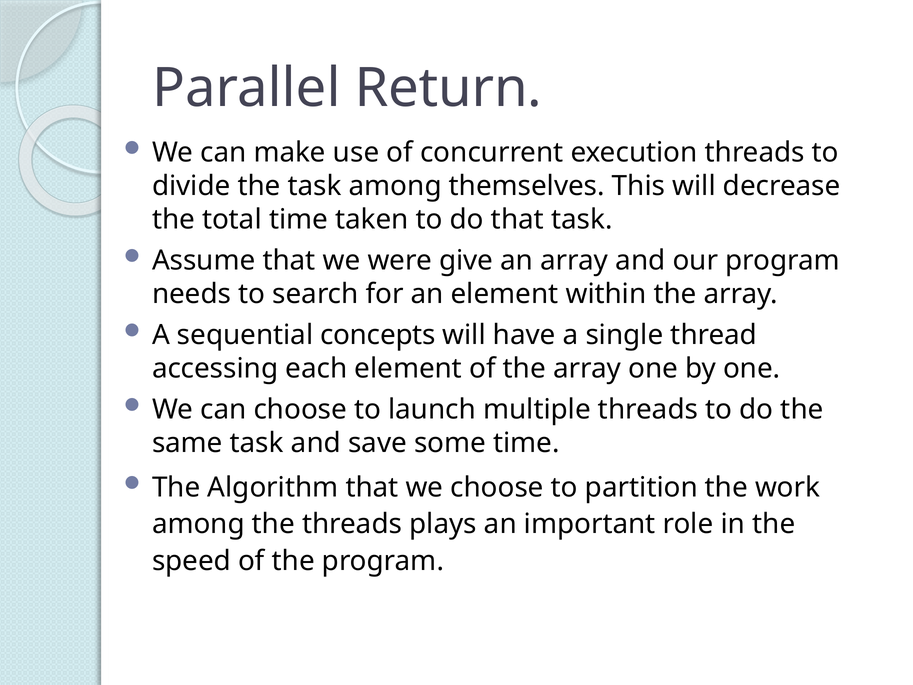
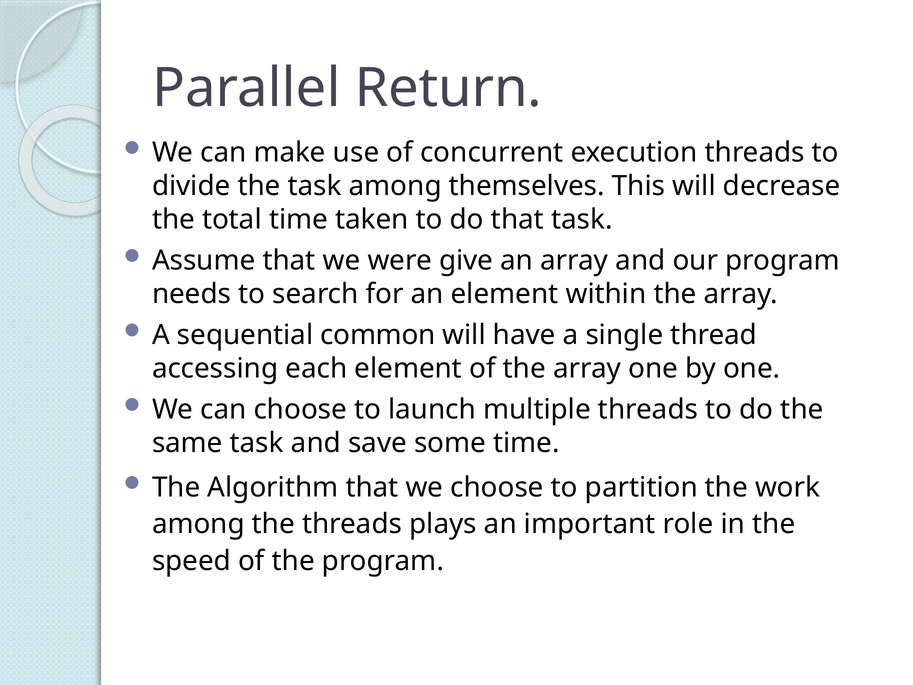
concepts: concepts -> common (378, 335)
